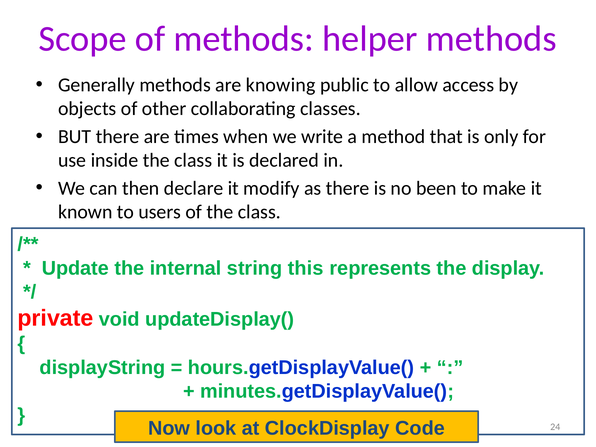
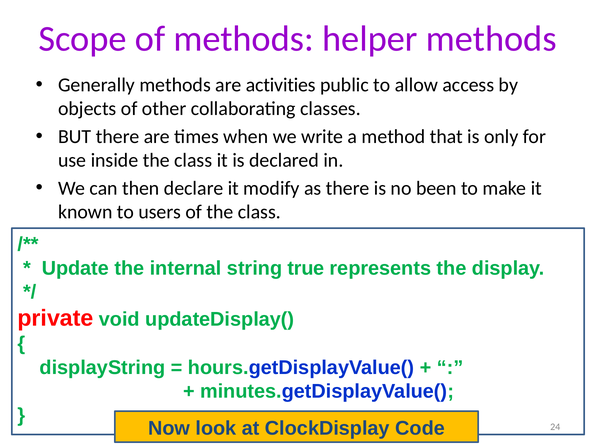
knowing: knowing -> activities (281, 85)
this: this -> true (306, 268)
